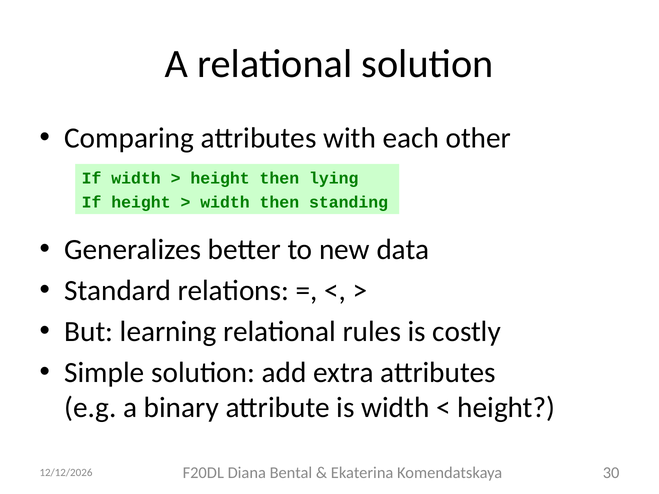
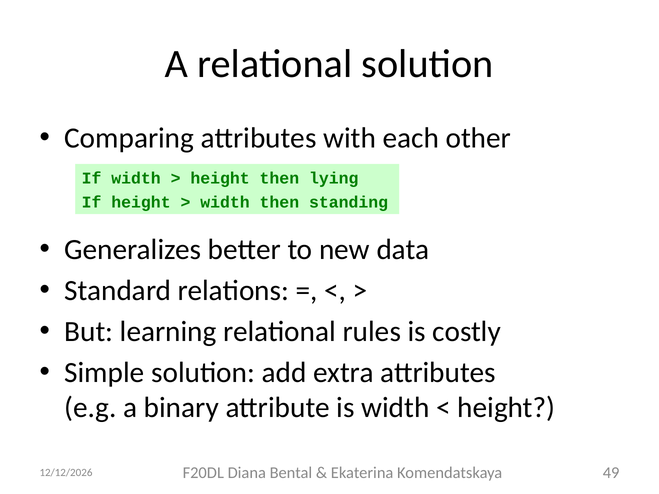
30: 30 -> 49 (611, 473)
